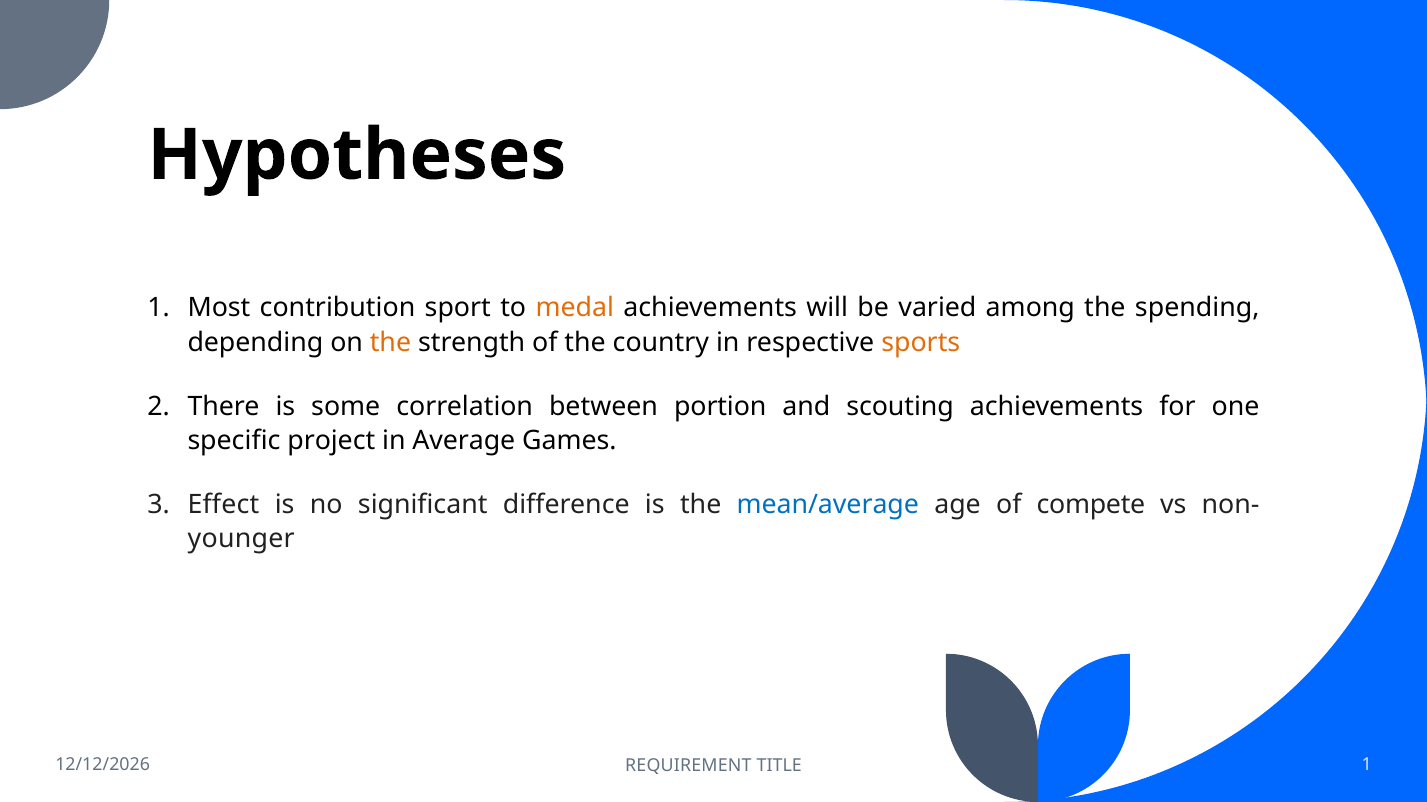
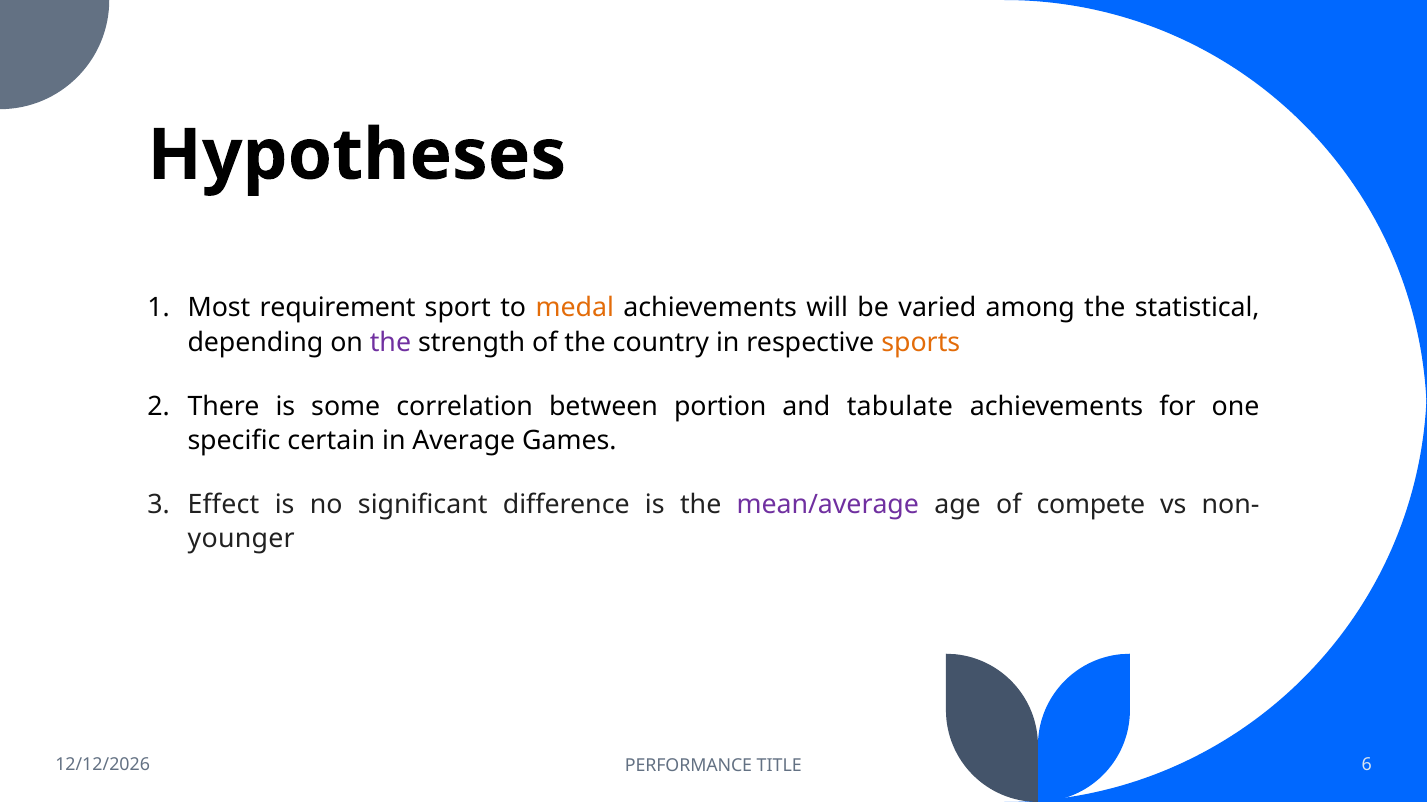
contribution: contribution -> requirement (338, 308)
spending: spending -> statistical (1197, 308)
the colour: orange -> purple (390, 343)
scouting: scouting -> tabulate (900, 407)
project: project -> certain (331, 441)
mean/average colour: blue -> purple (828, 505)
REQUIREMENT: REQUIREMENT -> PERFORMANCE (688, 767)
TITLE 1: 1 -> 6 (1367, 765)
